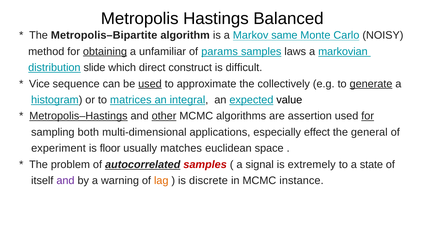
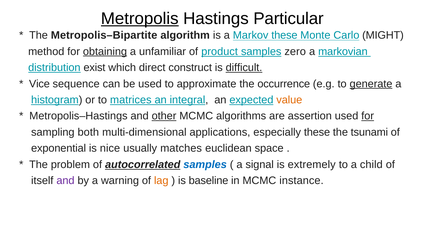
Metropolis underline: none -> present (140, 19)
Balanced: Balanced -> Particular (289, 19)
Markov same: same -> these (284, 35)
NOISY: NOISY -> MIGHT (383, 35)
params: params -> product (220, 52)
laws: laws -> zero (295, 52)
slide: slide -> exist (94, 68)
difficult underline: none -> present (244, 68)
used underline: present -> none (150, 84)
collectively: collectively -> occurrence (284, 84)
value colour: black -> orange (289, 100)
Metropolis–Hastings underline: present -> none (78, 116)
especially effect: effect -> these (317, 132)
general: general -> tsunami (369, 132)
experiment: experiment -> exponential (59, 148)
floor: floor -> nice (110, 148)
samples colour: red -> blue (205, 165)
state: state -> child (371, 165)
discrete: discrete -> baseline (209, 181)
